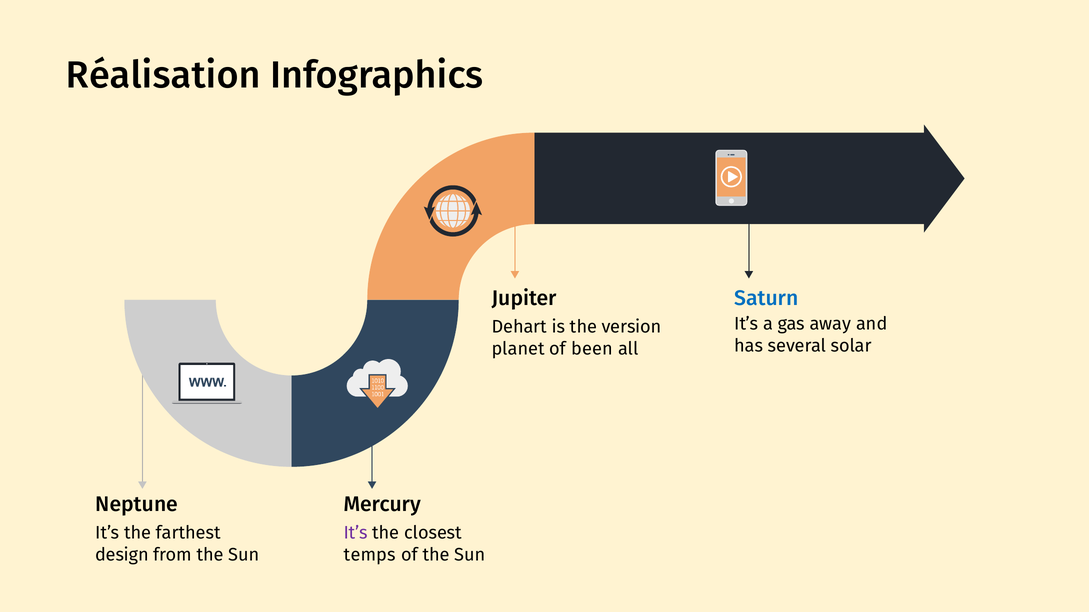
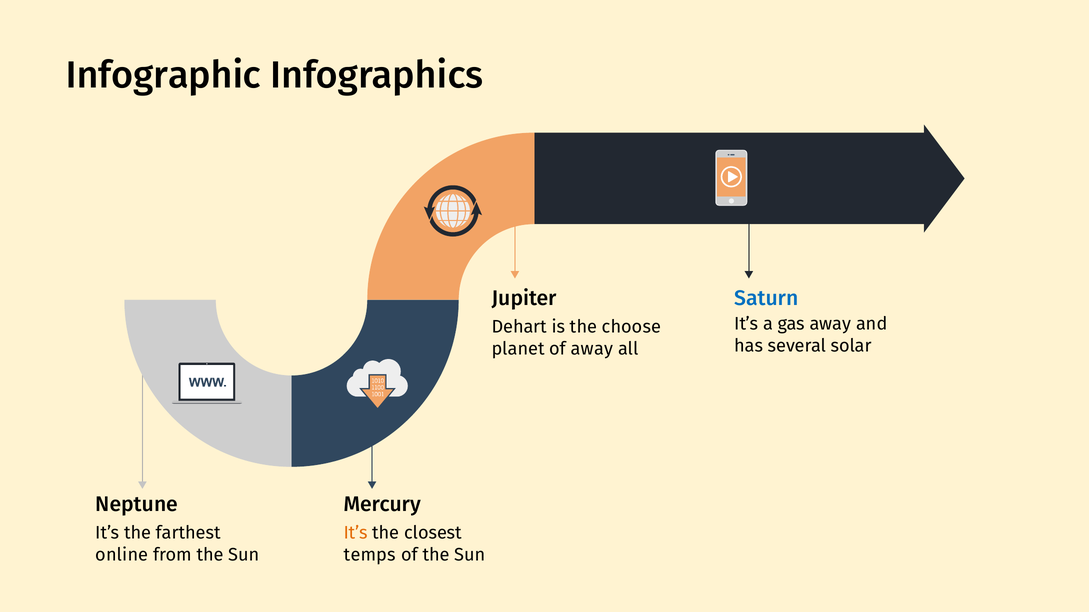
Réalisation: Réalisation -> Infographic (163, 76)
version: version -> choose (631, 327)
of been: been -> away (592, 349)
It’s colour: purple -> orange (356, 533)
design: design -> online (122, 555)
